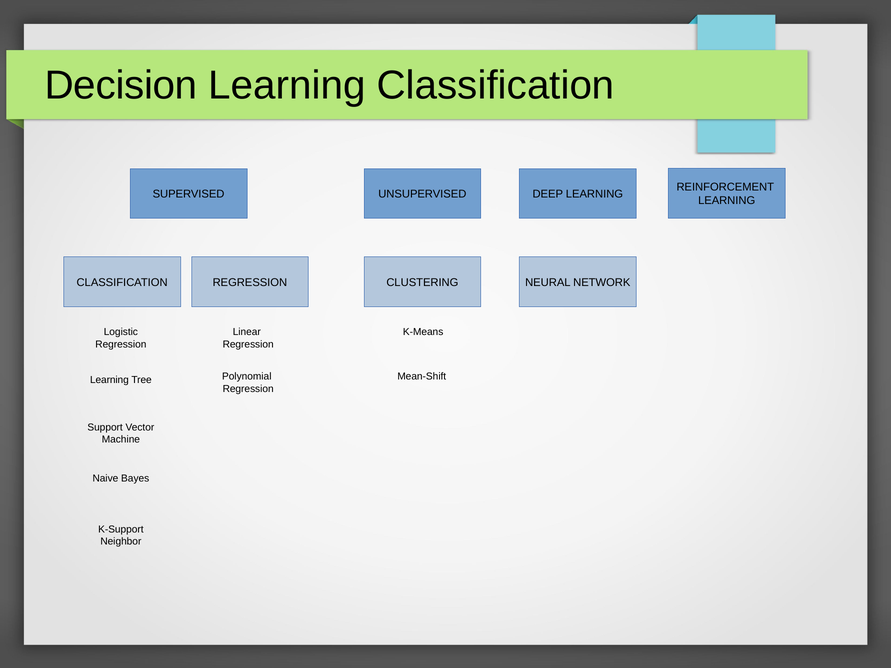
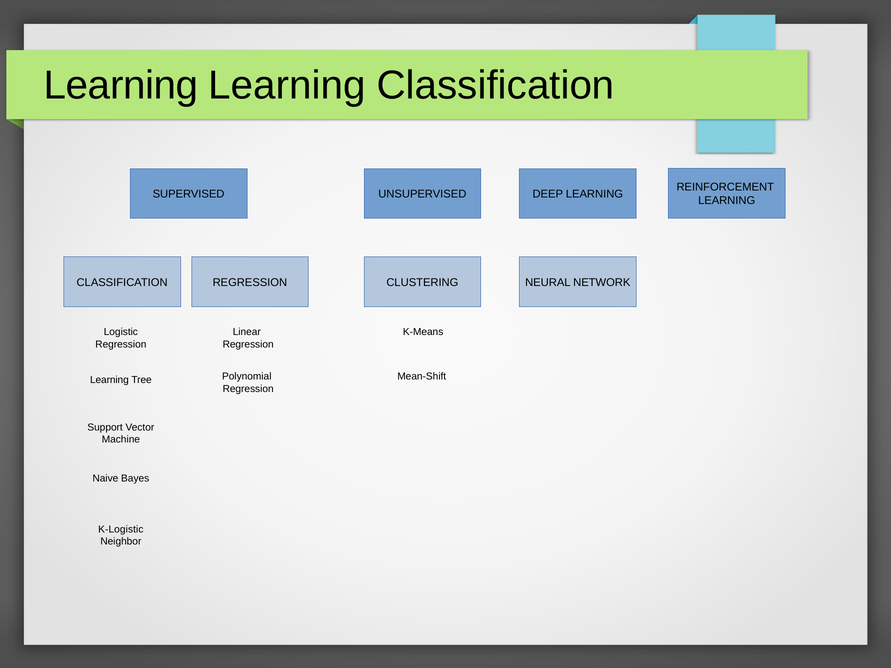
Decision: Decision -> Learning (121, 86)
K-Support: K-Support -> K-Logistic (121, 529)
